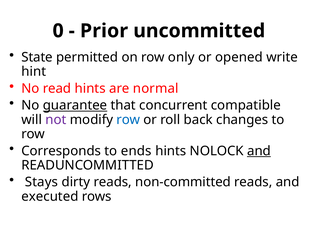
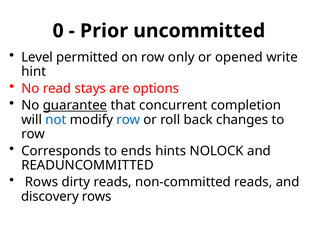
State: State -> Level (37, 57)
read hints: hints -> stays (90, 88)
normal: normal -> options (156, 88)
compatible: compatible -> completion (246, 105)
not colour: purple -> blue (56, 119)
and underline: present -> none (259, 151)
Stays: Stays -> Rows (41, 182)
executed: executed -> discovery (50, 196)
